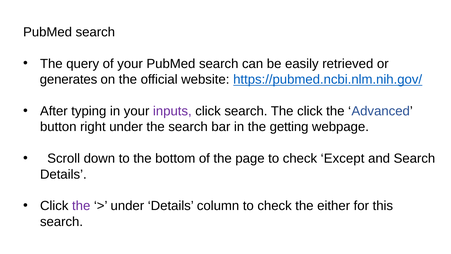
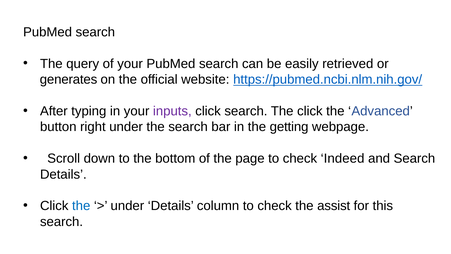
Except: Except -> Indeed (343, 158)
the colour: purple -> blue (81, 206)
either: either -> assist (334, 206)
